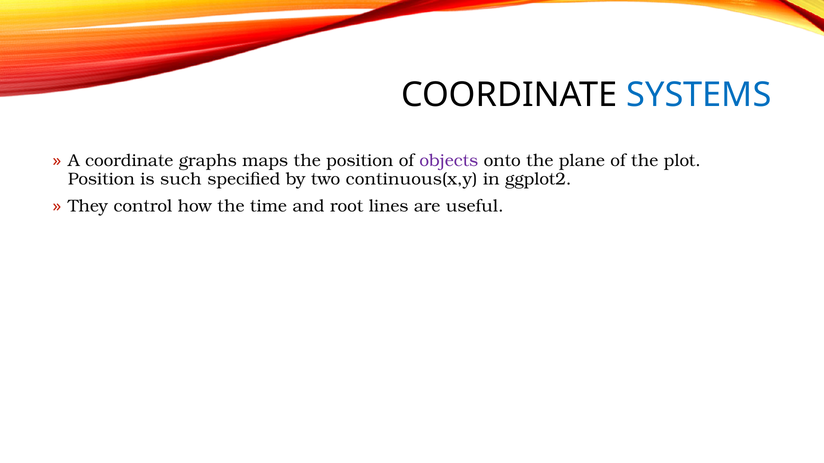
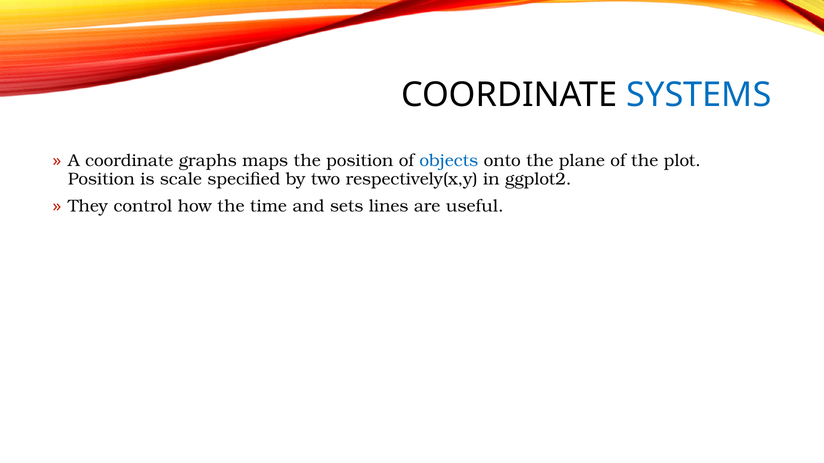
objects colour: purple -> blue (449, 161)
such: such -> scale (181, 179)
continuous(x,y: continuous(x,y -> respectively(x,y (412, 179)
root: root -> sets (347, 206)
